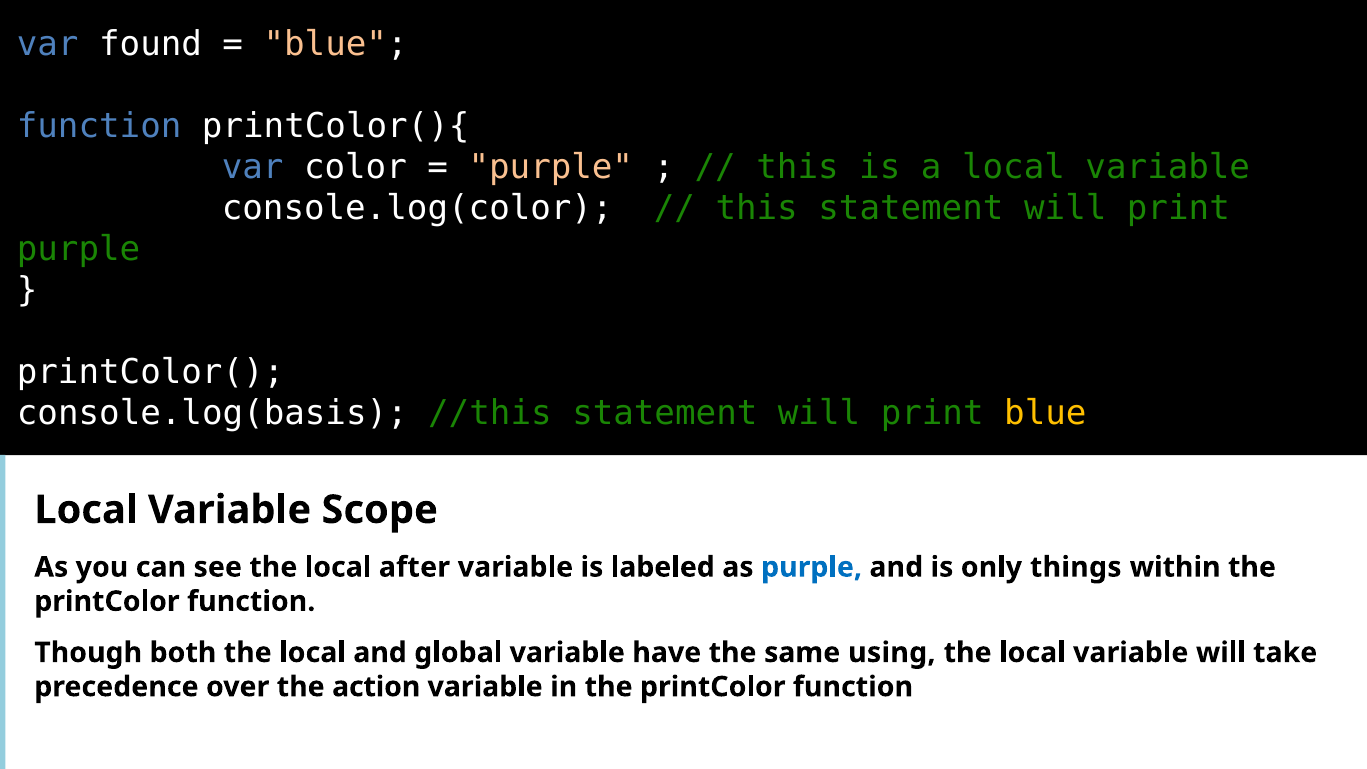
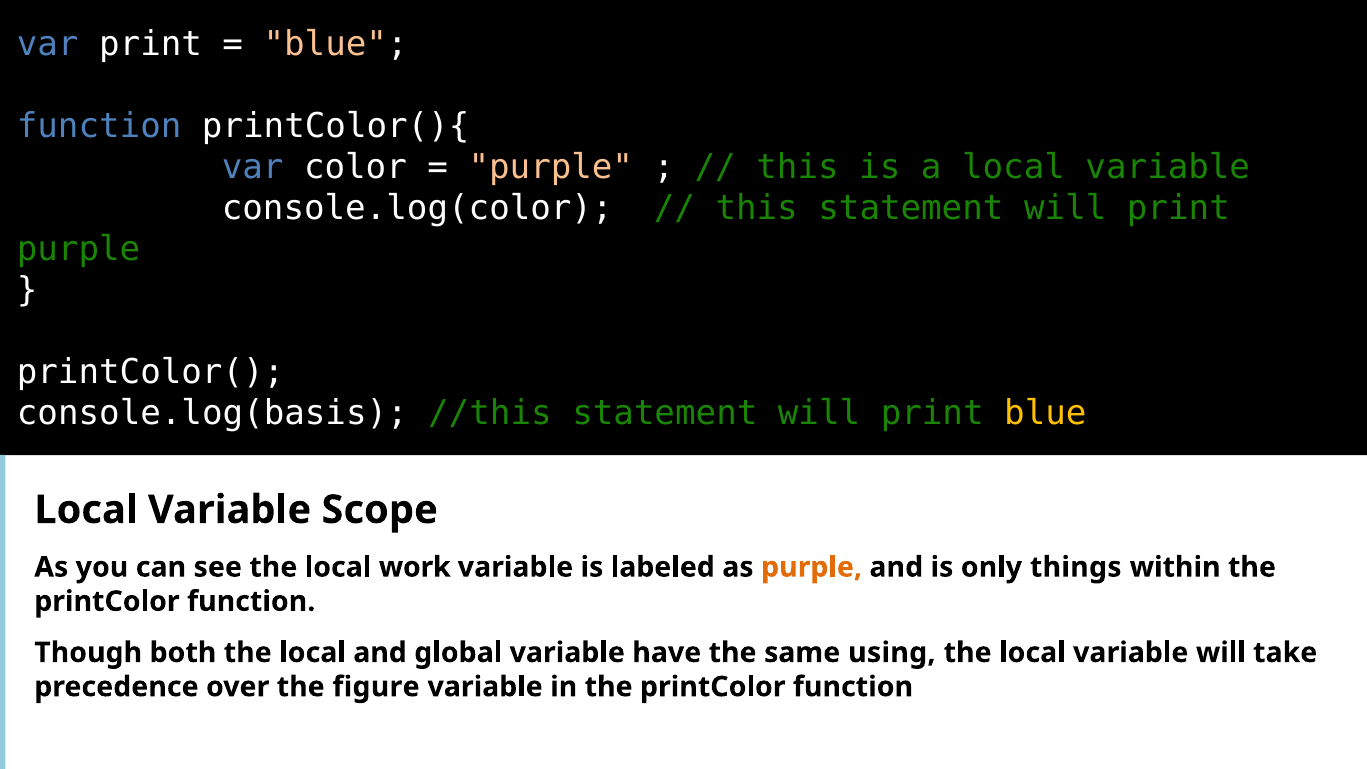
var found: found -> print (151, 44)
after: after -> work (415, 567)
purple colour: blue -> orange (812, 567)
action: action -> figure (376, 687)
